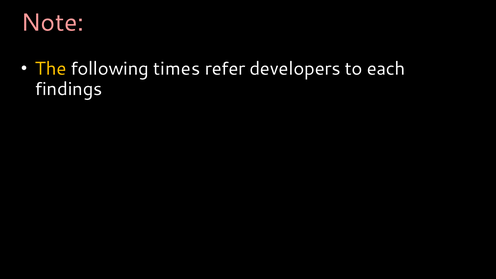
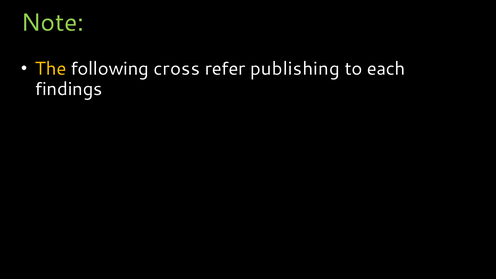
Note colour: pink -> light green (52, 23)
times: times -> cross (177, 69)
developers: developers -> publishing (295, 69)
